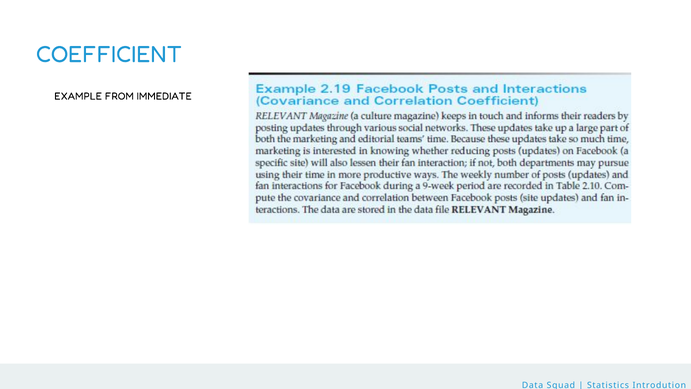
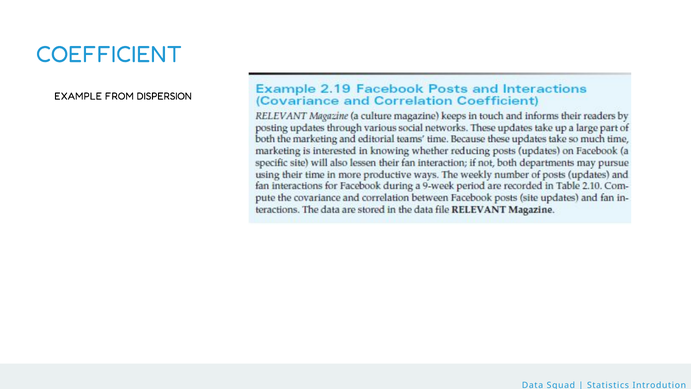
IMMEDIATE: IMMEDIATE -> DISPERSION (164, 96)
